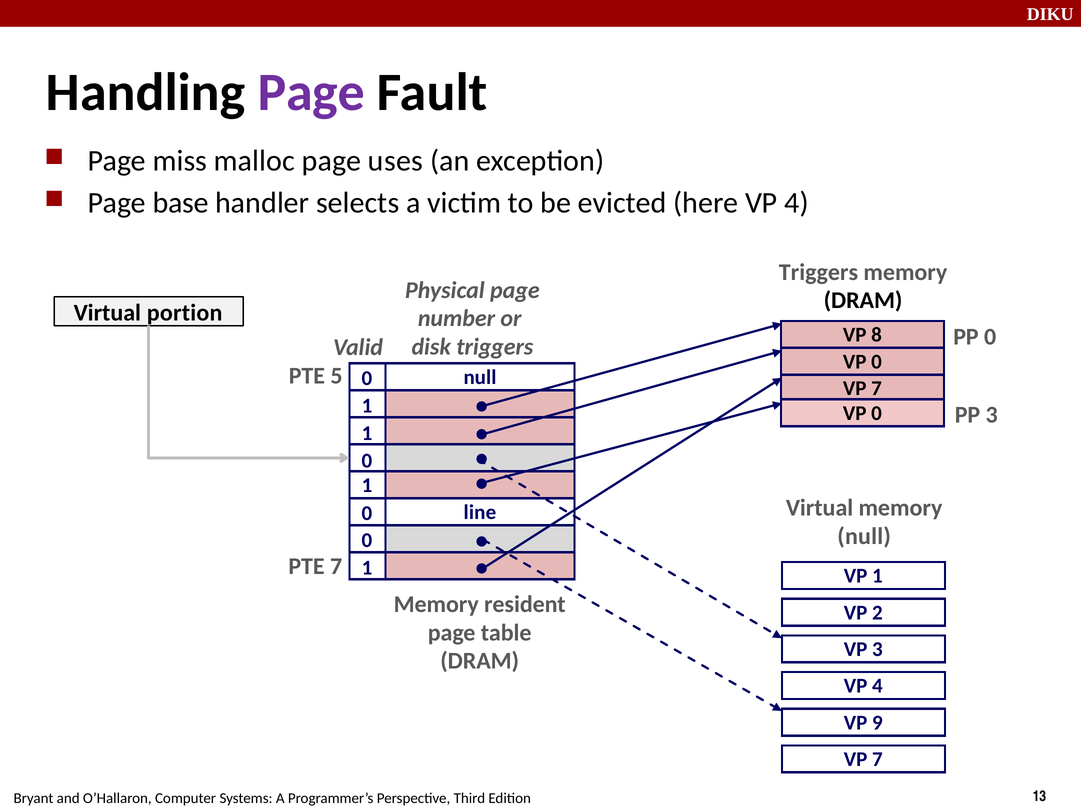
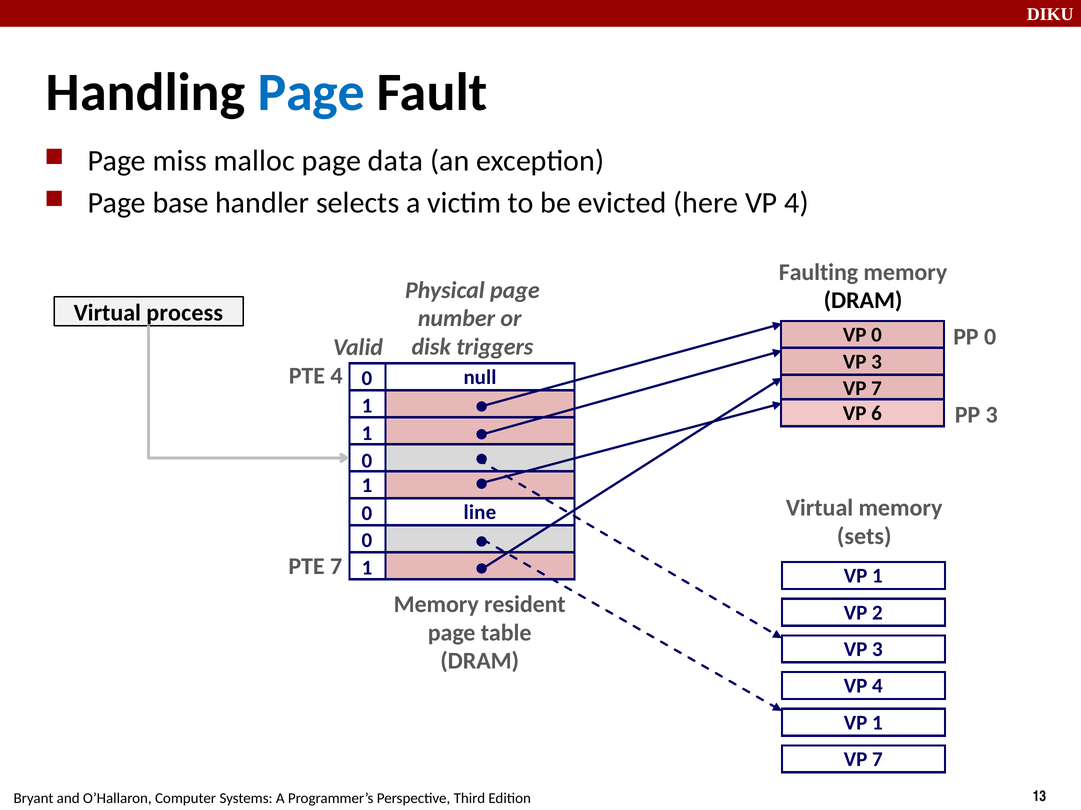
Page colour: purple -> blue (311, 93)
uses: uses -> data (396, 161)
Triggers: Triggers -> Faulting (819, 272)
portion: portion -> process (185, 313)
VP 8: 8 -> 0 (877, 335)
0: 0 -> 3 (877, 362)
PTE 5: 5 -> 4 (336, 376)
0: 0 -> 6 (877, 414)
null: null -> sets (864, 537)
9: 9 -> 1 (877, 723)
